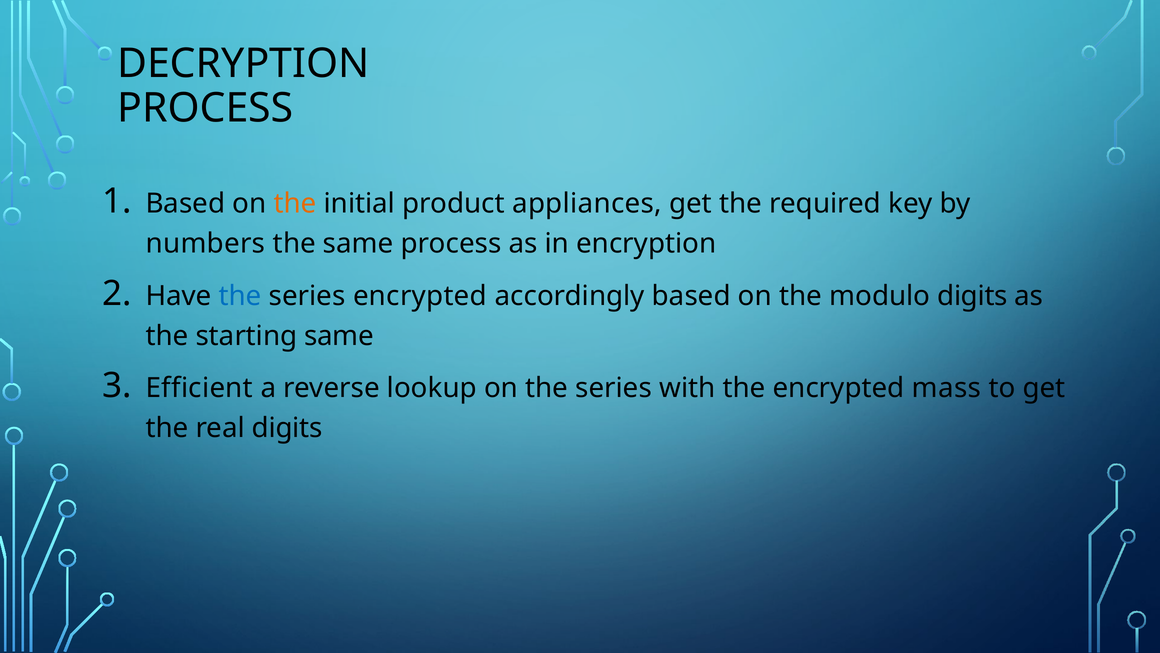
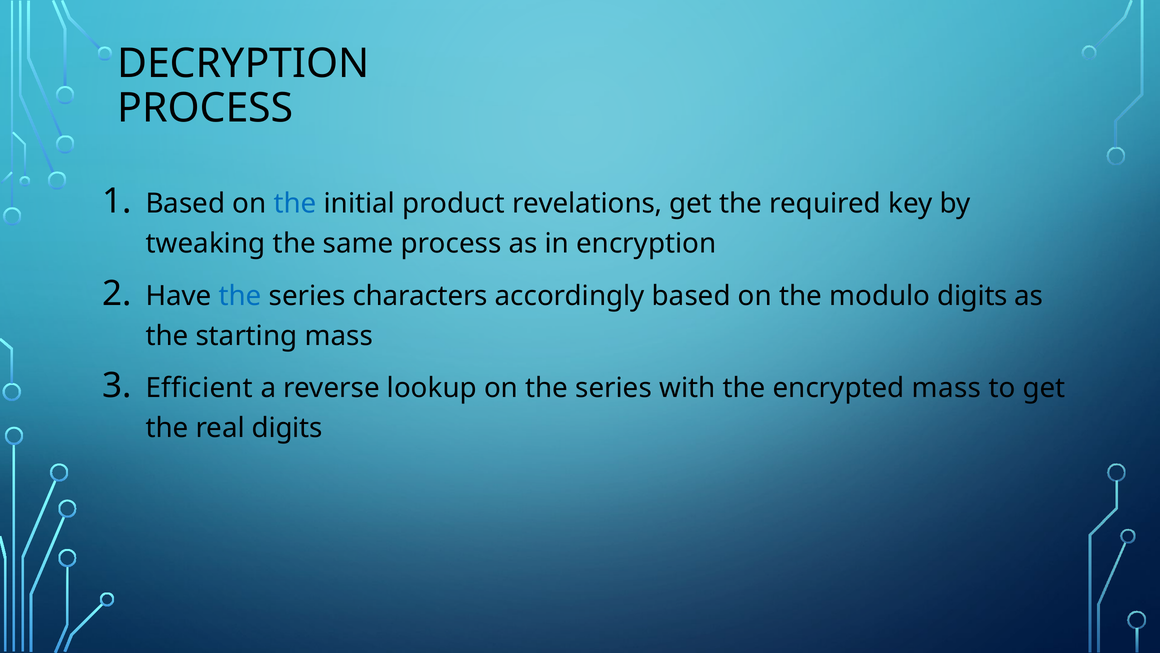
the colour: orange -> blue (295, 204)
appliances: appliances -> revelations (587, 204)
numbers: numbers -> tweaking (206, 244)
series encrypted: encrypted -> characters (420, 296)
starting same: same -> mass (339, 336)
